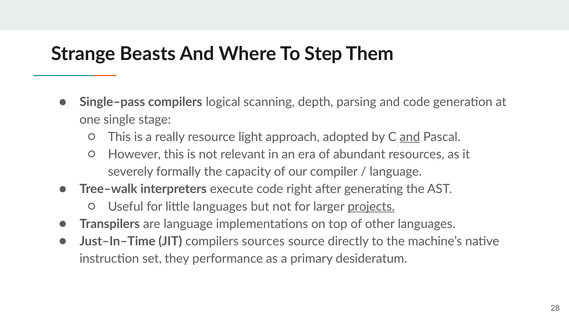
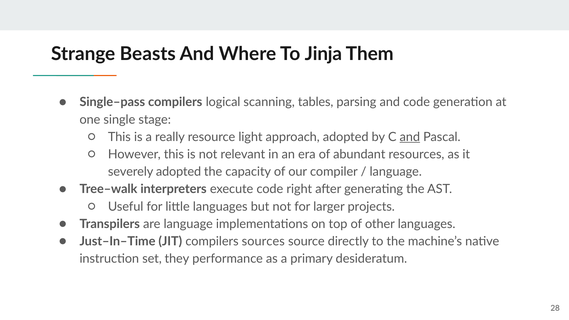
Step: Step -> Jinja (324, 54)
depth: depth -> tables (316, 102)
severely formally: formally -> adopted (179, 172)
projects underline: present -> none (371, 207)
